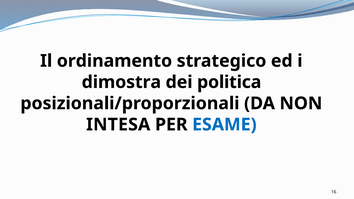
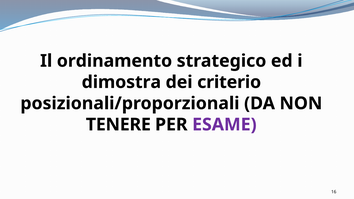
politica: politica -> criterio (229, 82)
INTESA: INTESA -> TENERE (118, 125)
ESAME colour: blue -> purple (224, 125)
